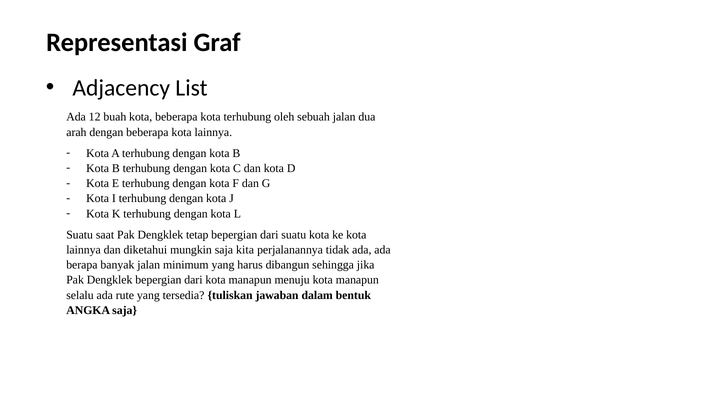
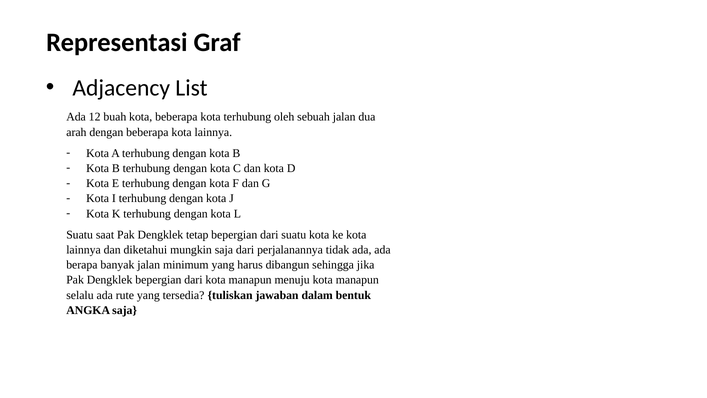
saja kita: kita -> dari (245, 250)
